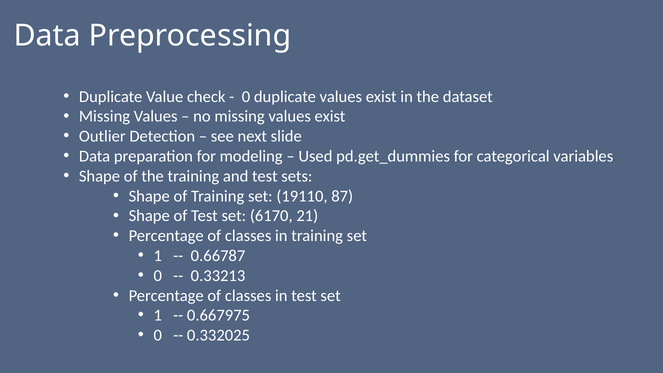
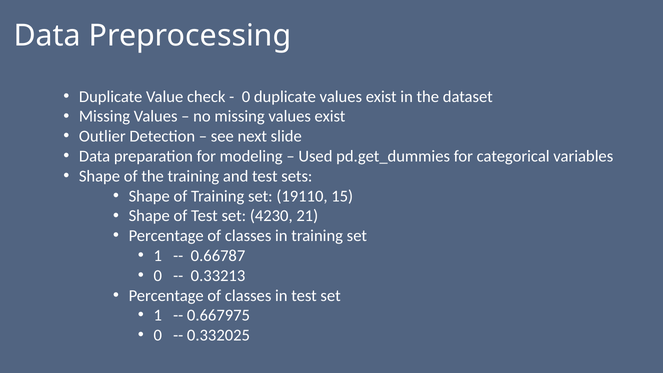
87: 87 -> 15 (342, 196)
6170: 6170 -> 4230 (271, 216)
